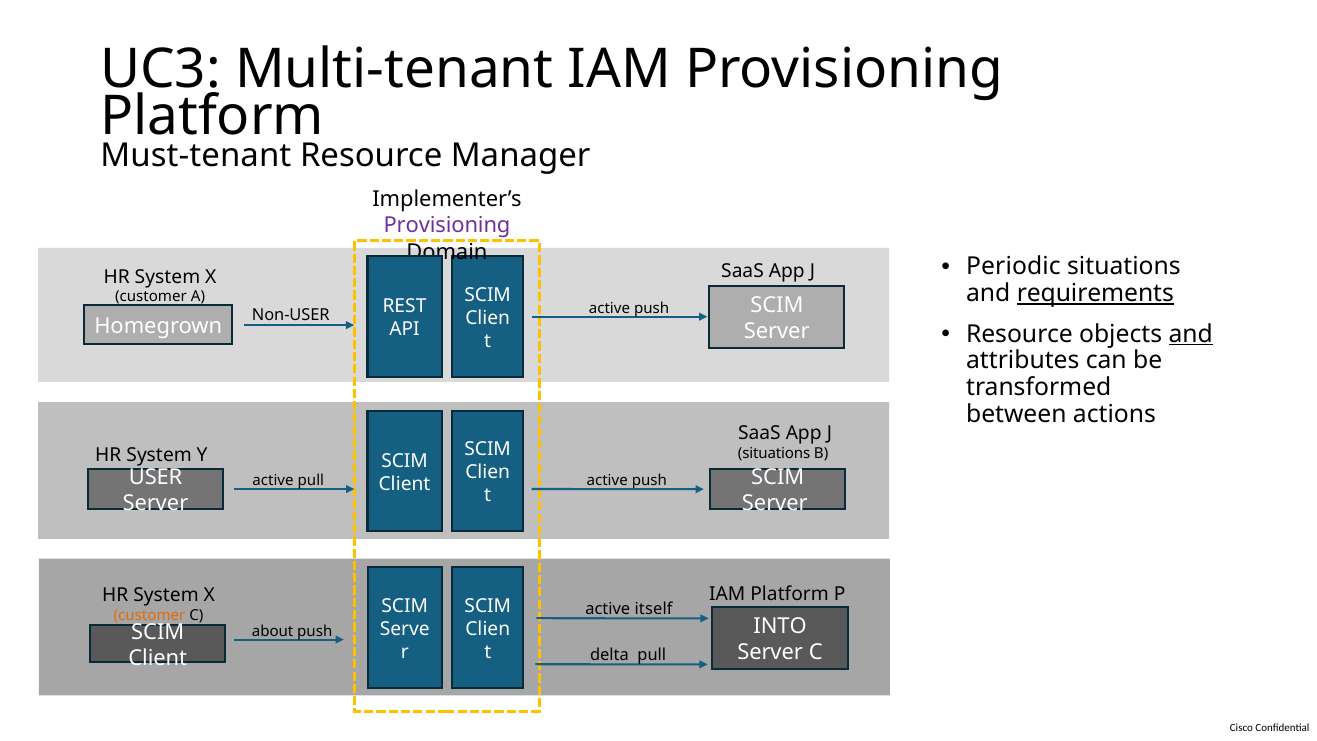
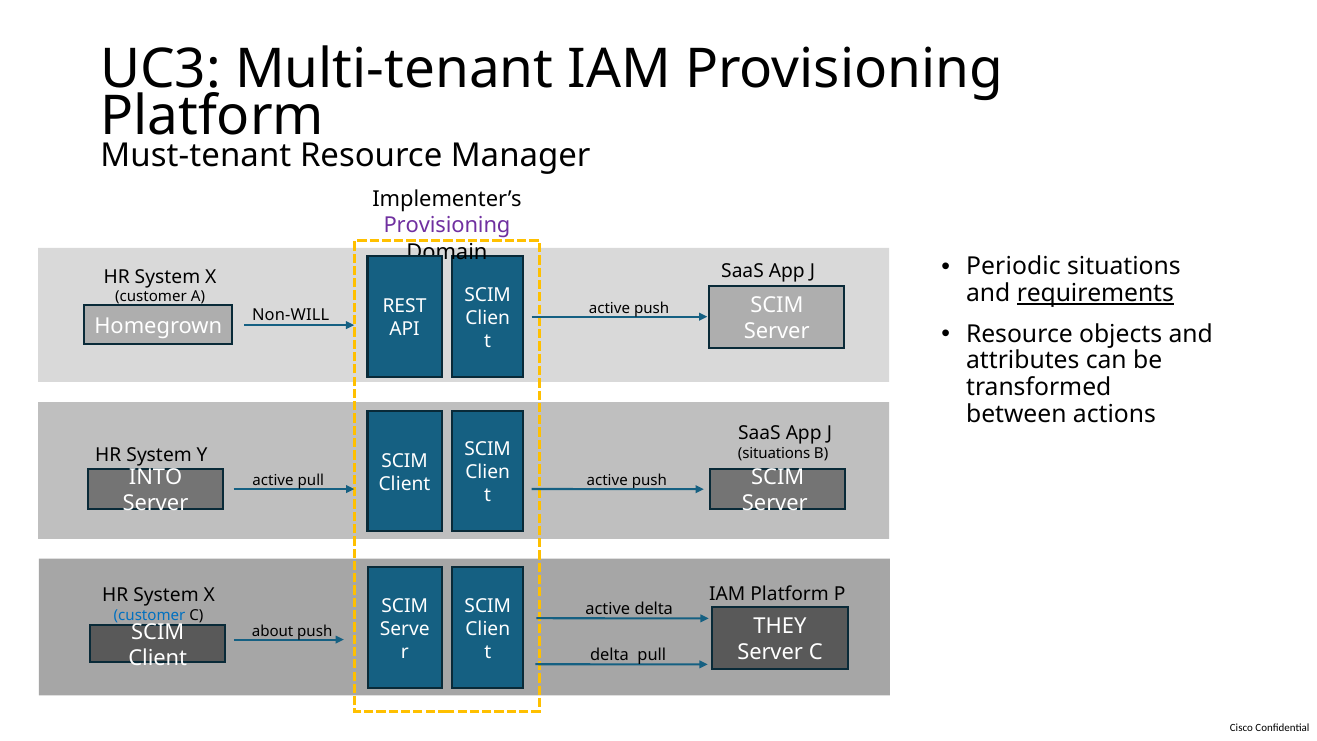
Non-USER: Non-USER -> Non-WILL (291, 315)
and underline: present -> none (1191, 334)
USER: USER -> INTO (156, 477)
active itself: itself -> delta (654, 609)
customer colour: orange -> blue (150, 616)
INTO: INTO -> THEY (780, 626)
